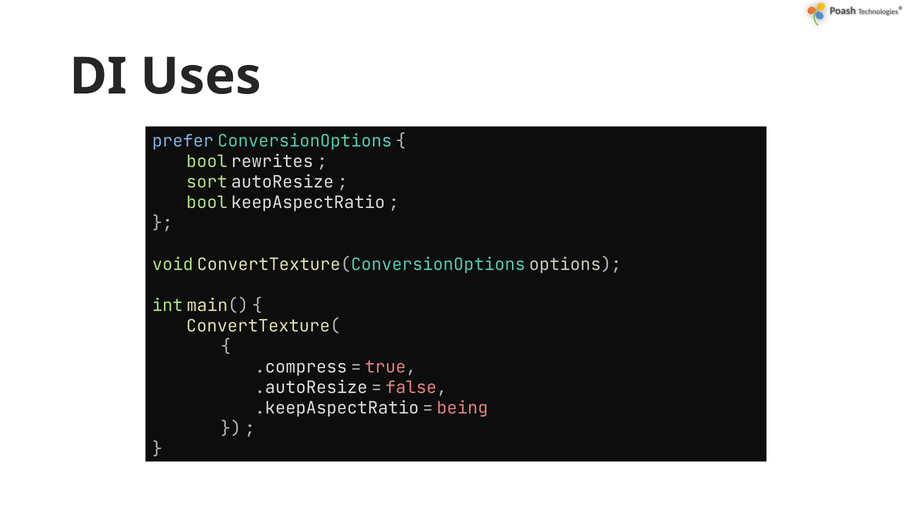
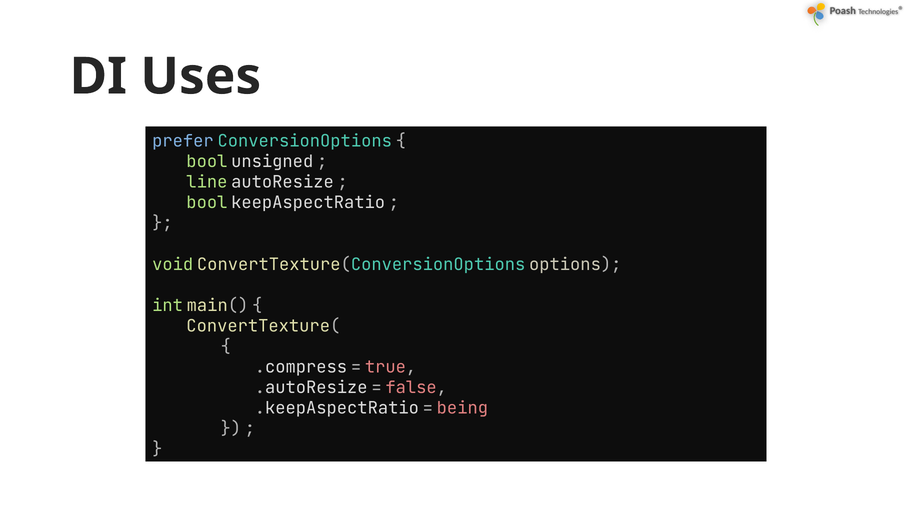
rewrites: rewrites -> unsigned (272, 162)
sort: sort -> line (207, 182)
